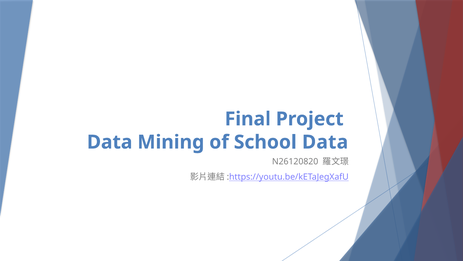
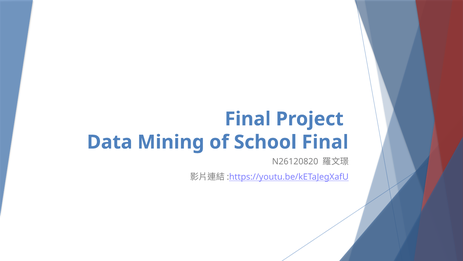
School Data: Data -> Final (325, 142)
